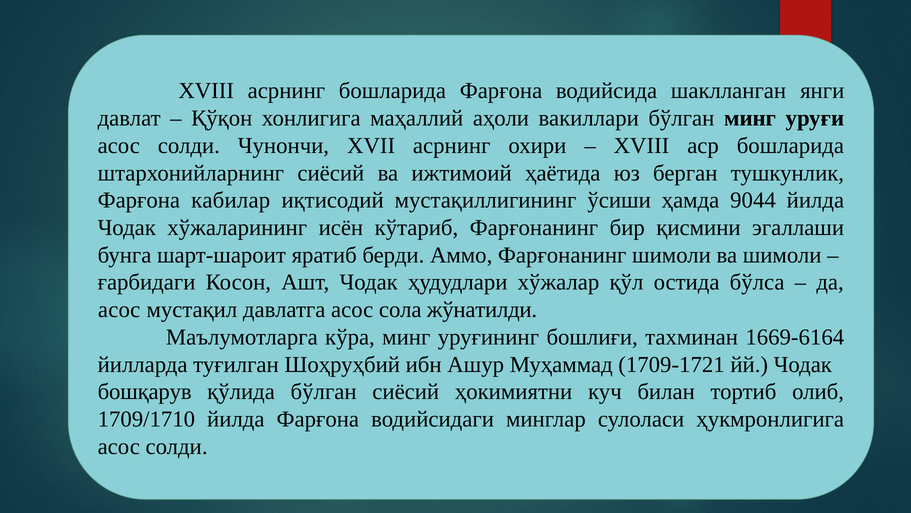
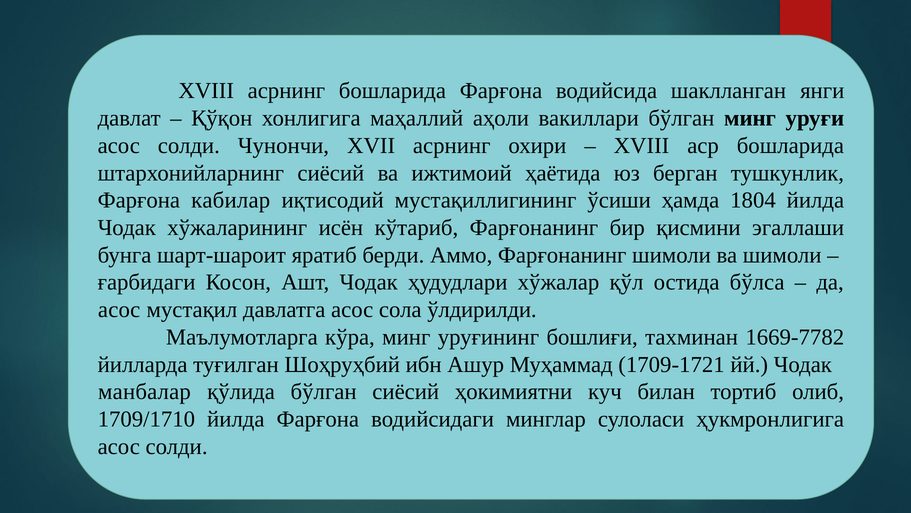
9044: 9044 -> 1804 (753, 200)
жўнатилди: жўнатилди -> ўлдирилди (482, 309)
1669-6164: 1669-6164 -> 1669-7782 (795, 337)
бошқарув: бошқарув -> манбалар (144, 391)
